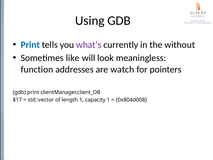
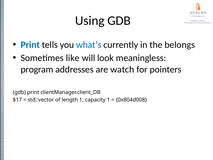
what’s colour: purple -> blue (89, 45)
without: without -> belongs (180, 45)
function: function -> program (37, 69)
